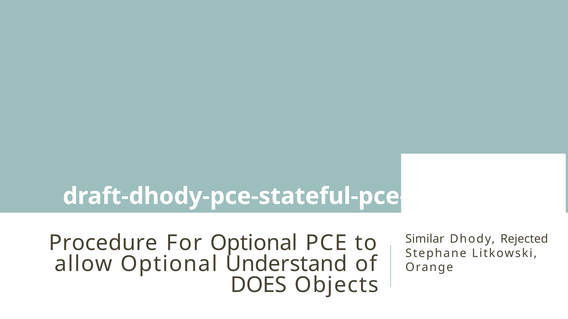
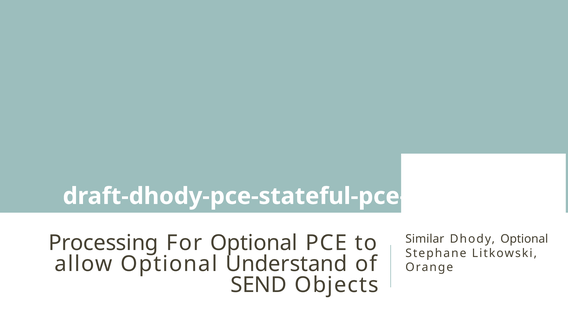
Dhody Rejected: Rejected -> Optional (524, 239)
Procedure: Procedure -> Processing (103, 243)
DOES: DOES -> SEND (259, 285)
